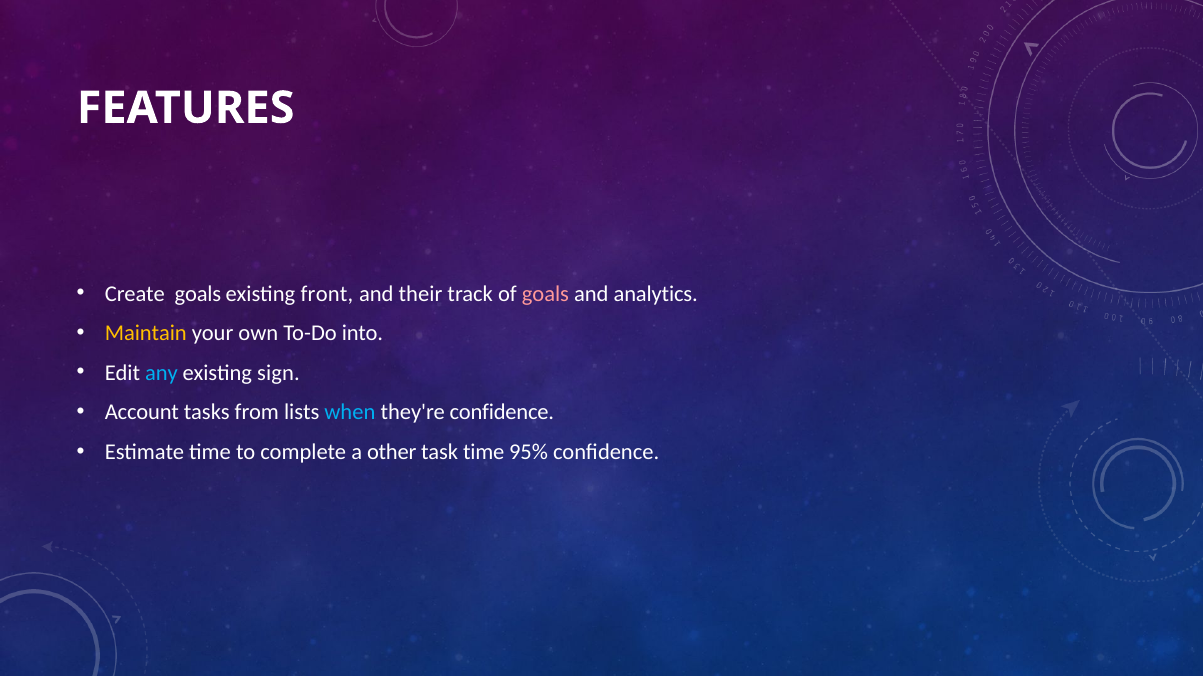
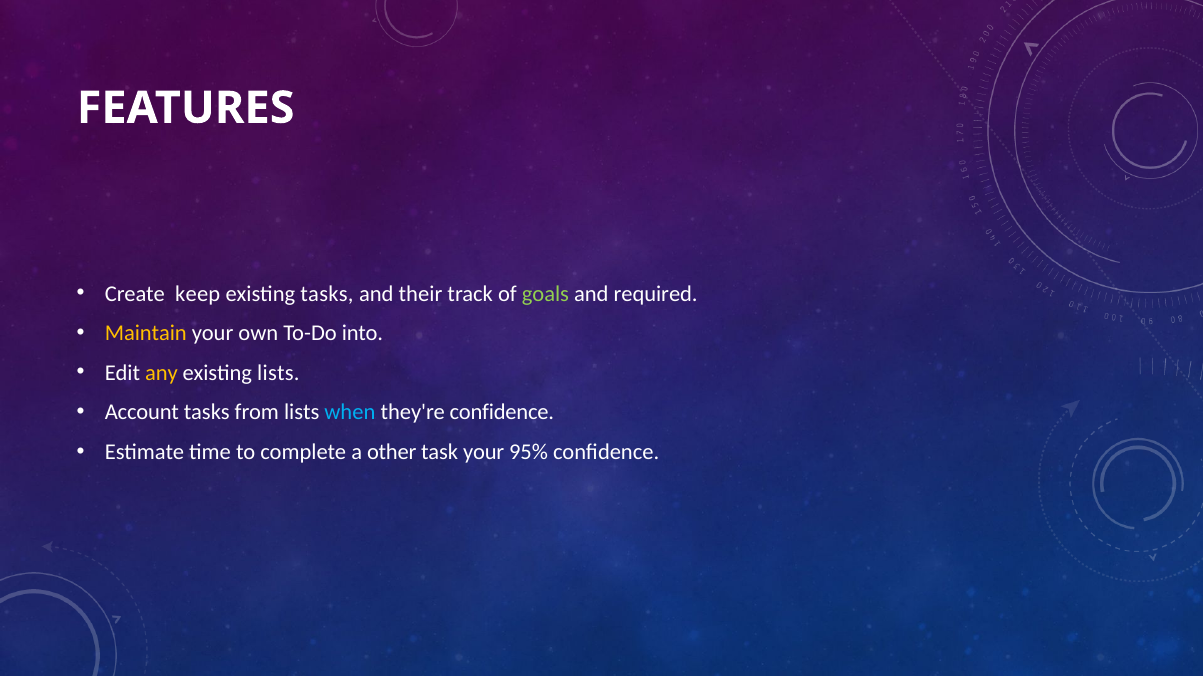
Create goals: goals -> keep (198, 294)
existing front: front -> tasks (327, 294)
goals colour: pink -> light green (545, 294)
analytics: analytics -> required (656, 294)
any colour: light blue -> yellow (161, 373)
existing sign: sign -> lists (278, 373)
task time: time -> your (484, 452)
